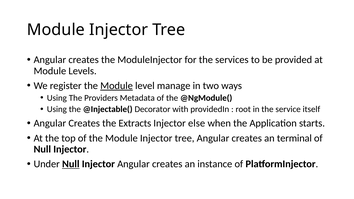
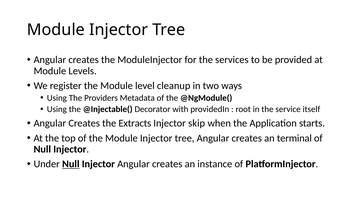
Module underline: present -> none (117, 86)
manage: manage -> cleanup (174, 86)
else: else -> skip (197, 123)
